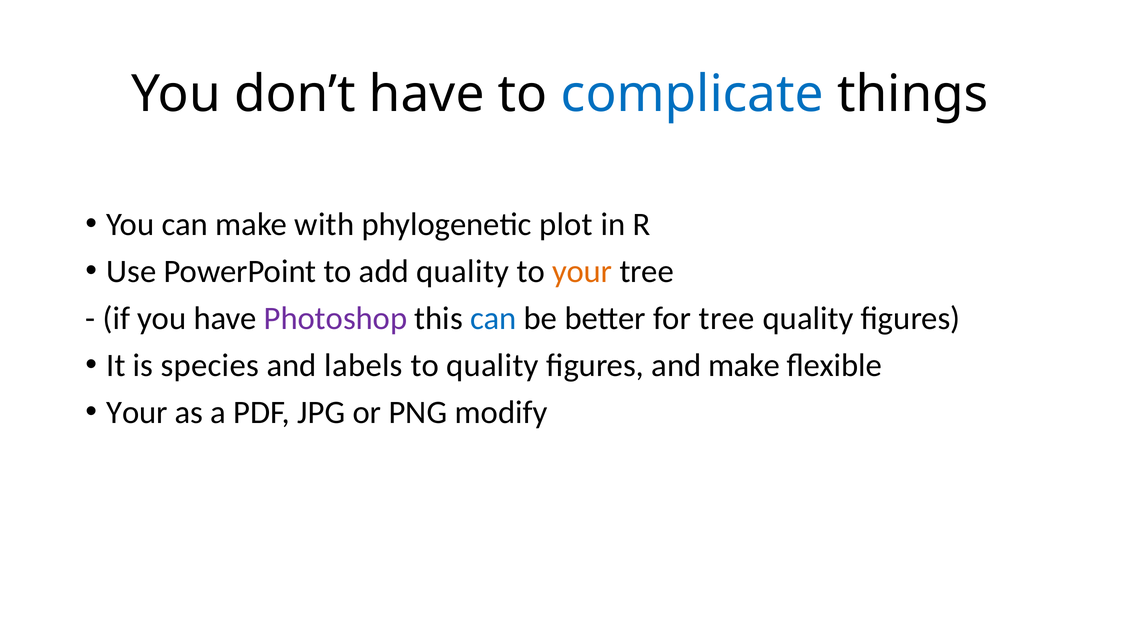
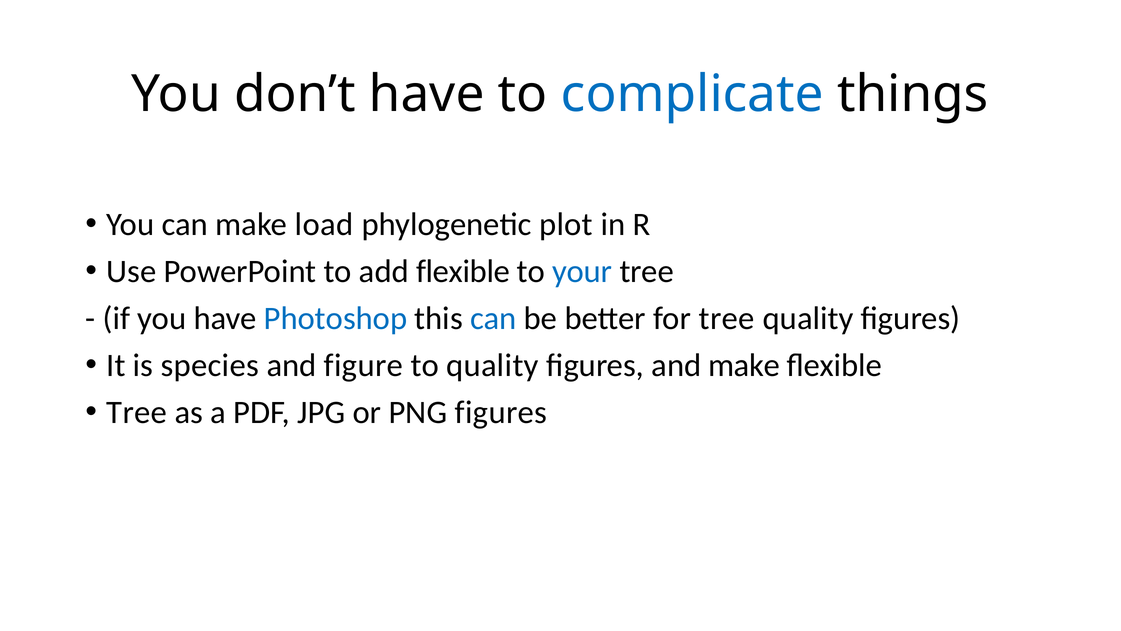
with: with -> load (324, 224)
add quality: quality -> flexible (463, 271)
your colour: orange -> blue (582, 271)
Photoshop colour: purple -> blue (336, 318)
labels: labels -> figure (364, 365)
Your: Your -> Tree (137, 412)
PNG modify: modify -> figures (501, 412)
